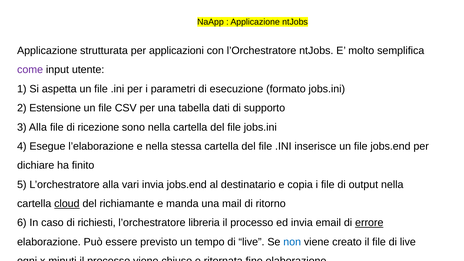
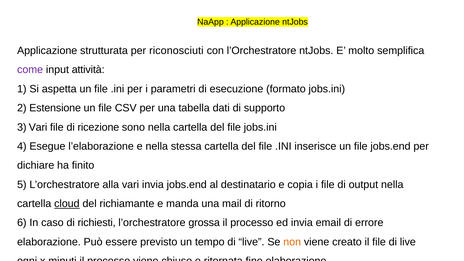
applicazioni: applicazioni -> riconosciuti (176, 51)
utente: utente -> attività (88, 70)
3 Alla: Alla -> Vari (38, 127)
libreria: libreria -> grossa (204, 223)
errore underline: present -> none (369, 223)
non colour: blue -> orange (292, 242)
